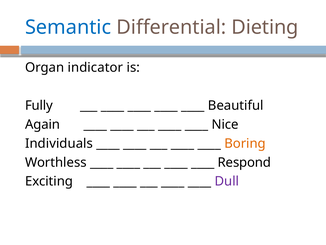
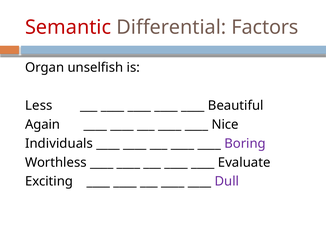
Semantic colour: blue -> red (68, 27)
Dieting: Dieting -> Factors (265, 27)
indicator: indicator -> unselfish (95, 67)
Fully: Fully -> Less (39, 105)
Boring colour: orange -> purple (245, 143)
Respond: Respond -> Evaluate (244, 162)
